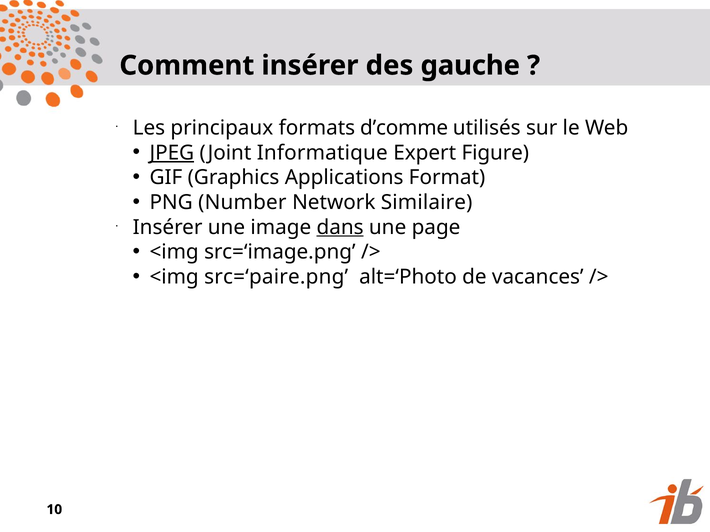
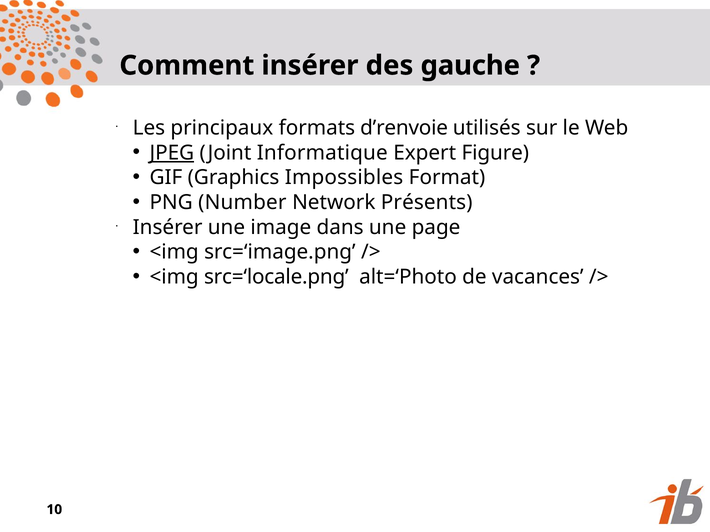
d’comme: d’comme -> d’renvoie (404, 128)
Applications: Applications -> Impossibles (344, 178)
Similaire: Similaire -> Présents (427, 203)
dans underline: present -> none (340, 227)
src=‘paire.png: src=‘paire.png -> src=‘locale.png (276, 277)
